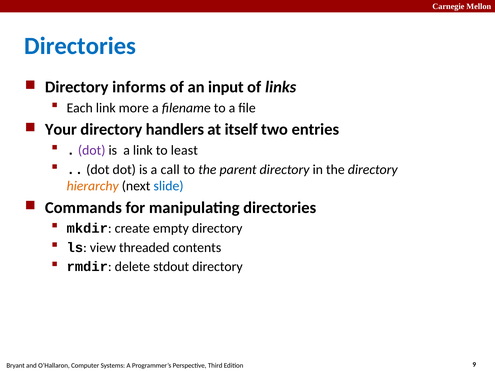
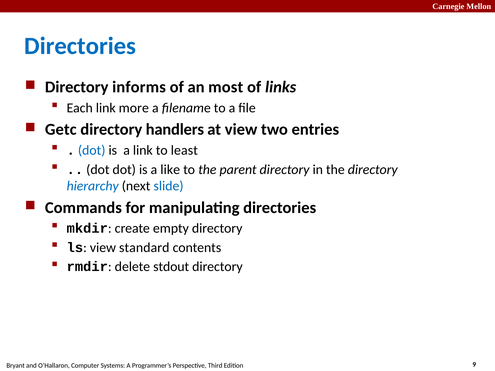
input: input -> most (226, 87)
Your: Your -> Getc (61, 130)
at itself: itself -> view (241, 130)
dot colour: purple -> blue (92, 150)
call: call -> like (170, 170)
hierarchy colour: orange -> blue (93, 186)
threaded: threaded -> standard (144, 248)
